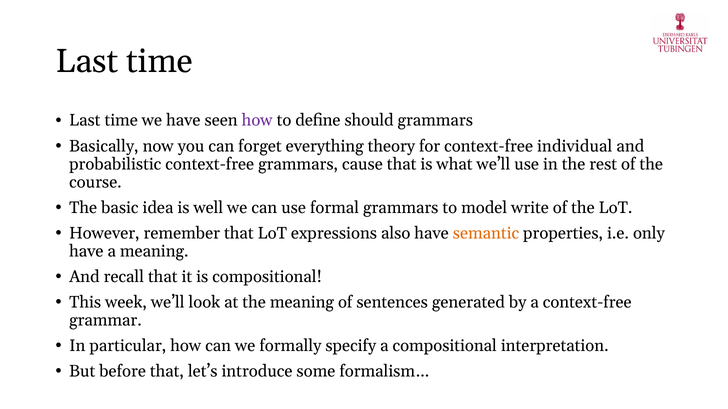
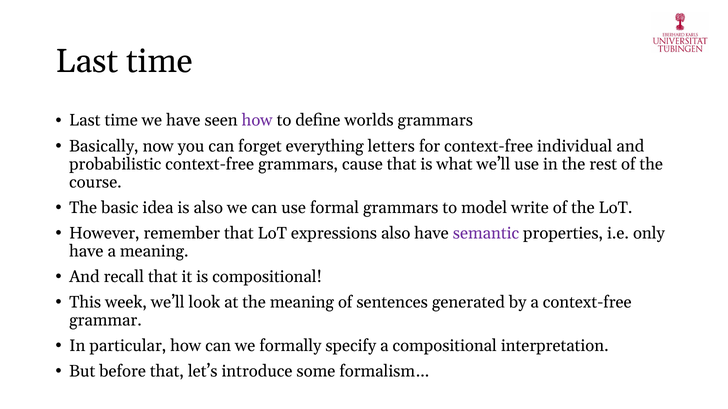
should: should -> worlds (369, 121)
theory: theory -> letters (391, 146)
is well: well -> also (208, 208)
semantic colour: orange -> purple (486, 233)
